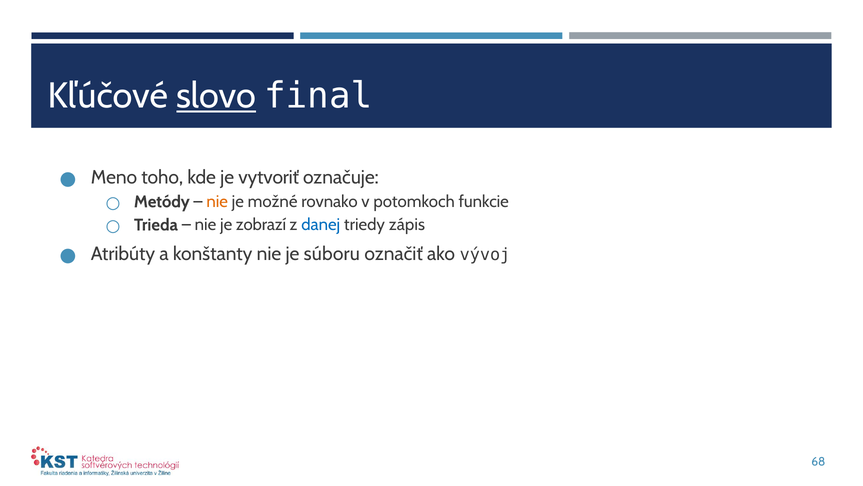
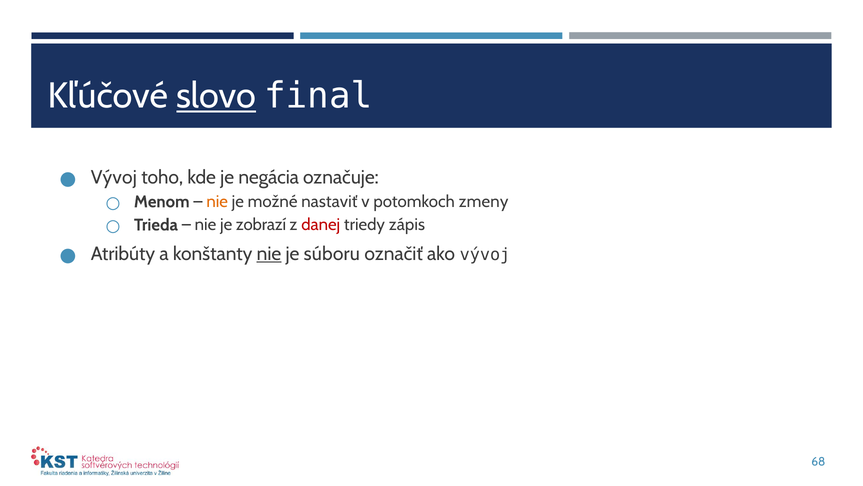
Meno: Meno -> Vývoj (114, 177)
vytvoriť: vytvoriť -> negácia (269, 177)
Metódy: Metódy -> Menom (162, 201)
rovnako: rovnako -> nastaviť (329, 201)
funkcie: funkcie -> zmeny (484, 201)
danej colour: blue -> red (321, 225)
nie underline: none -> present (269, 253)
